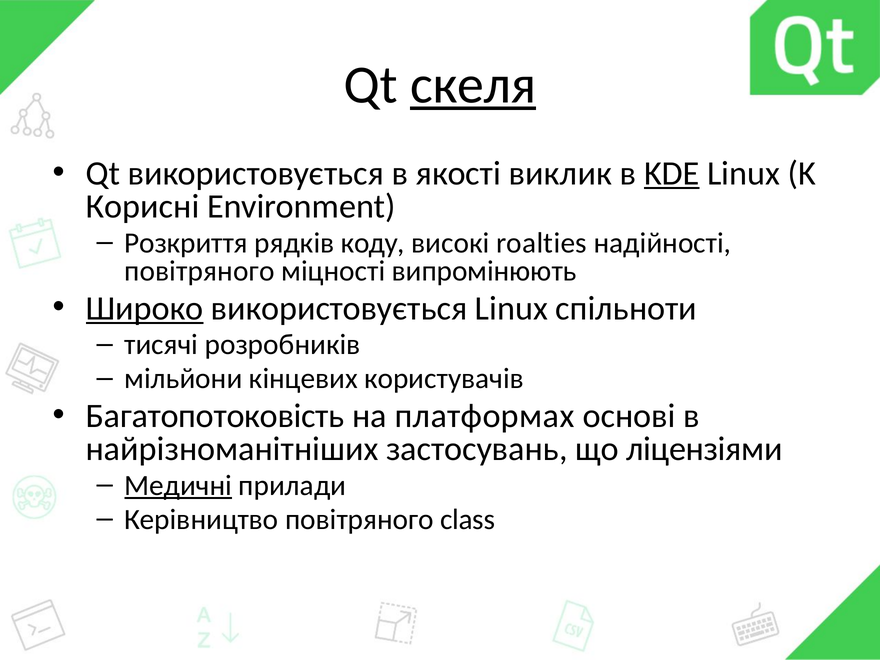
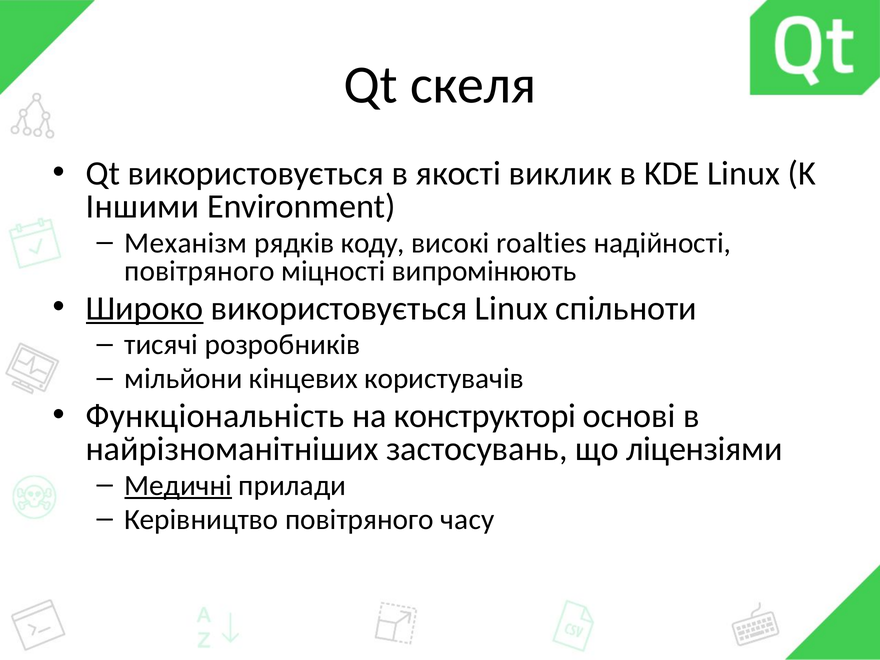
скеля underline: present -> none (473, 85)
KDE underline: present -> none (672, 173)
Корисні: Корисні -> Іншими (143, 206)
Розкриття: Розкриття -> Механізм (186, 243)
Багатопотоковість: Багатопотоковість -> Функціональність (215, 416)
платформах: платформах -> конструкторі (485, 416)
class: class -> часу (467, 519)
